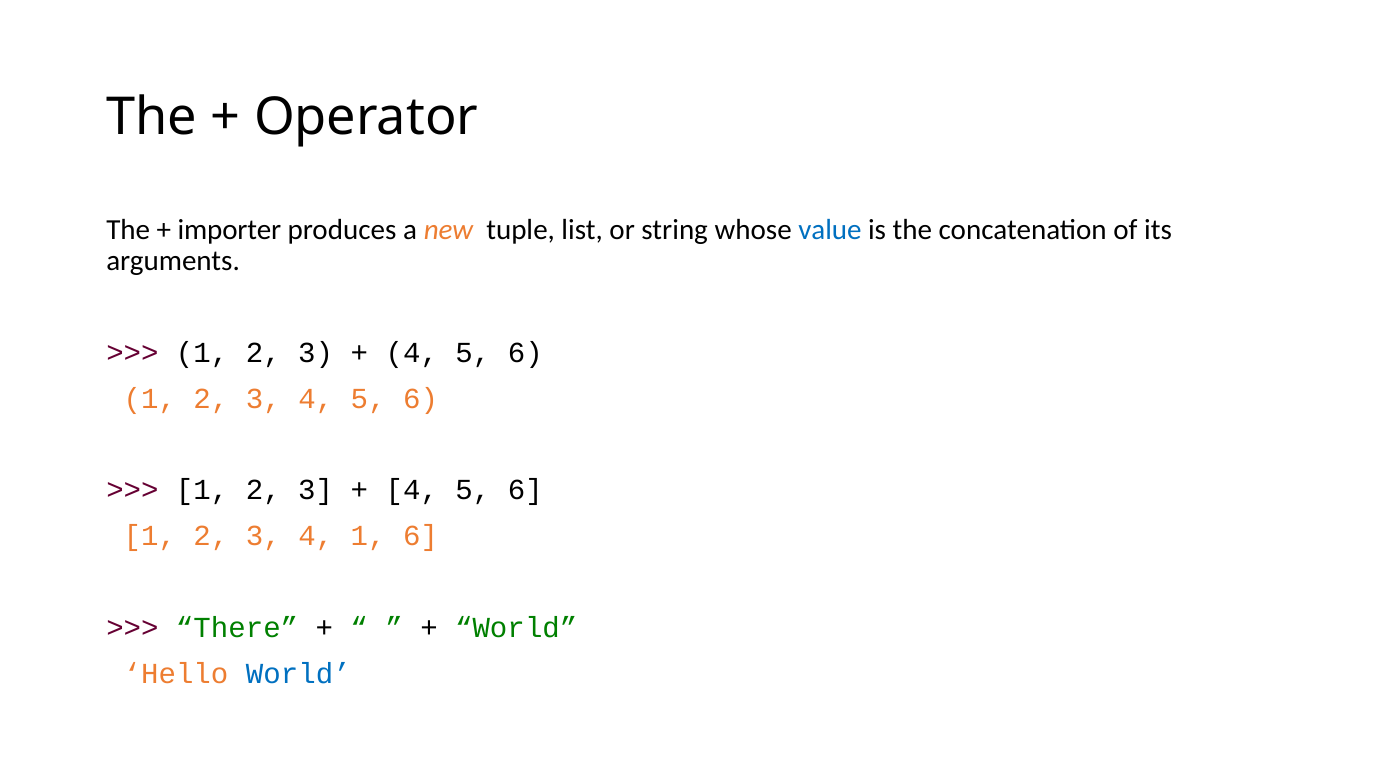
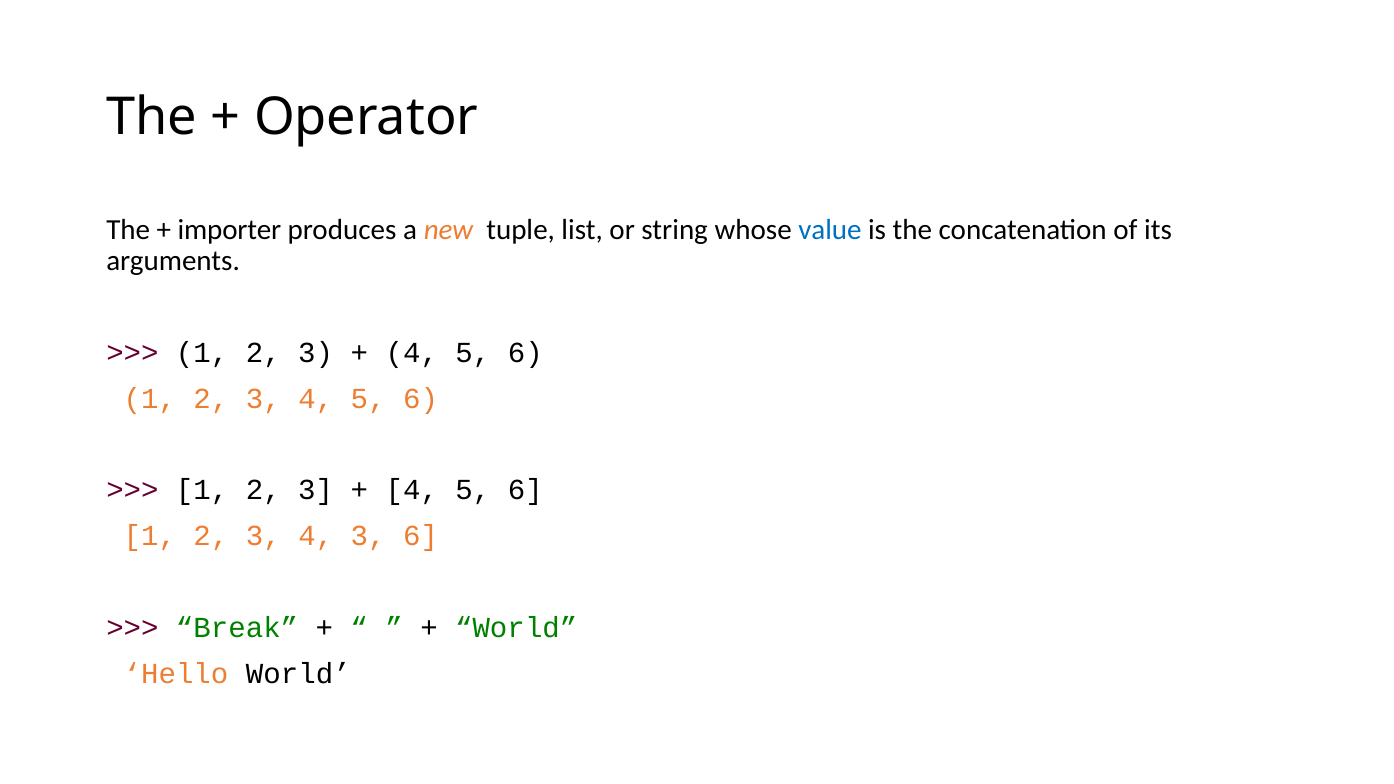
4 1: 1 -> 3 (368, 536)
There: There -> Break (237, 628)
World colour: blue -> black (298, 674)
